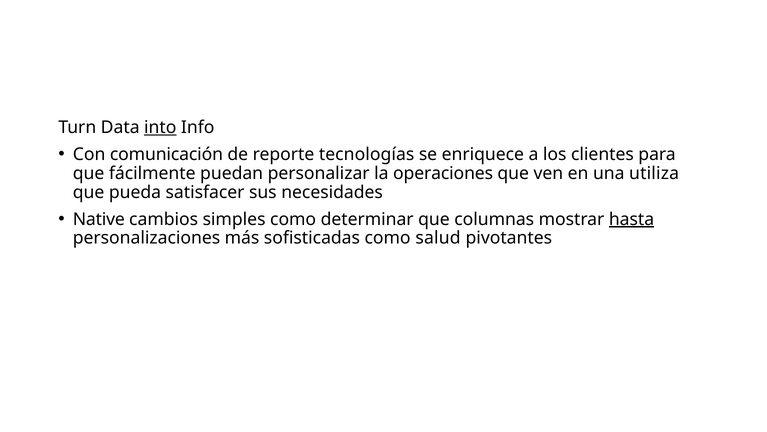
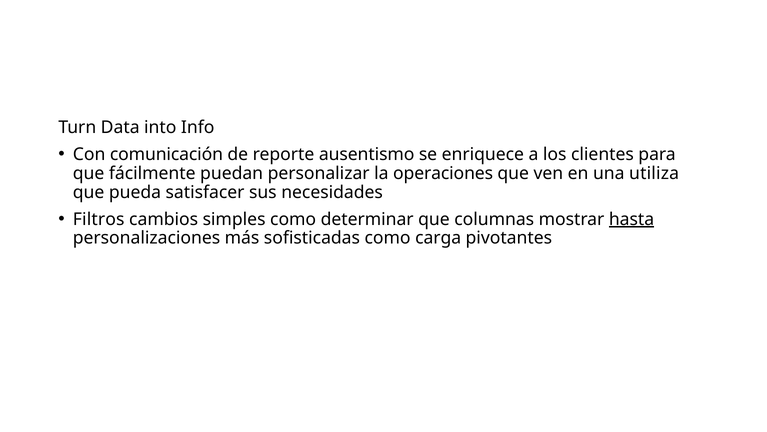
into underline: present -> none (160, 127)
tecnologías: tecnologías -> ausentismo (367, 154)
Native: Native -> Filtros (99, 219)
salud: salud -> carga (438, 238)
